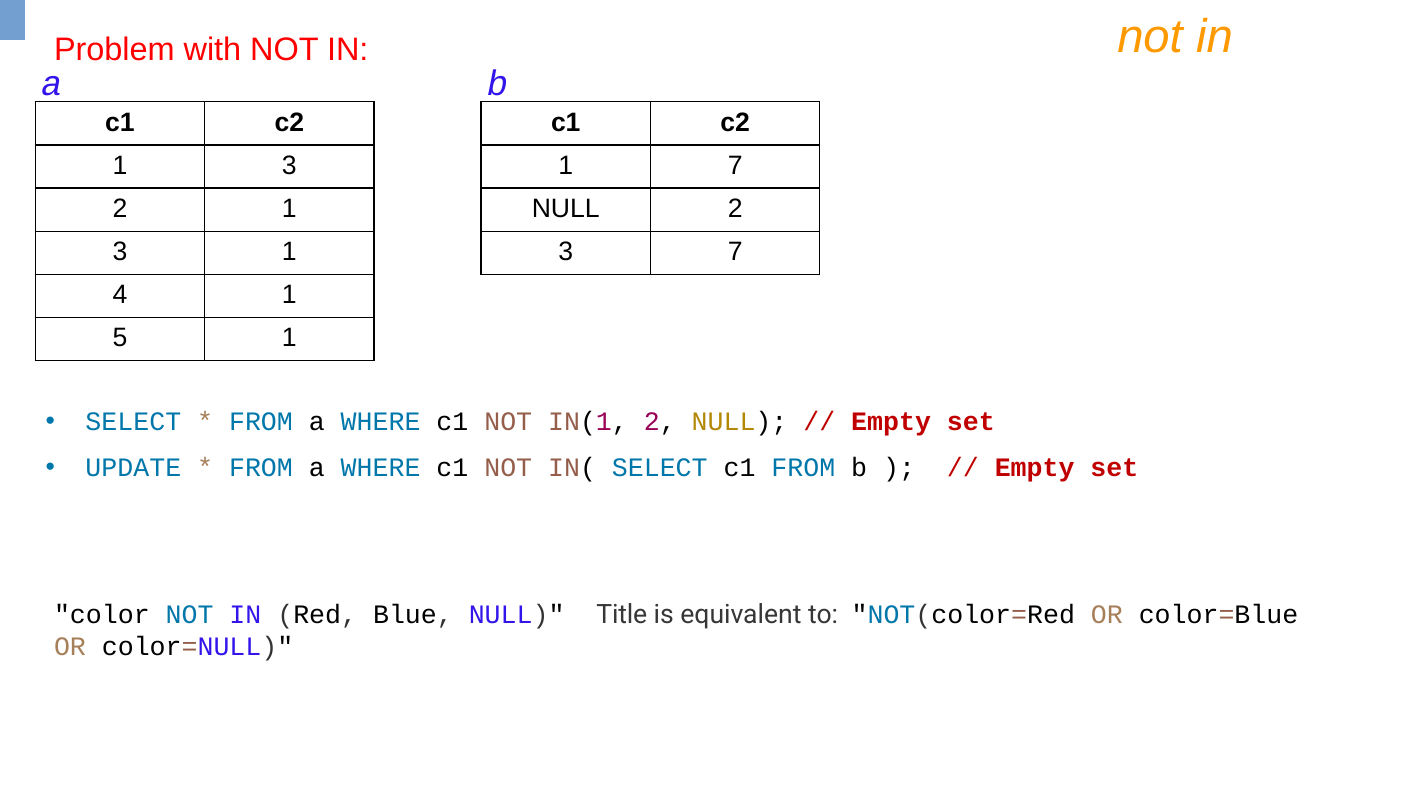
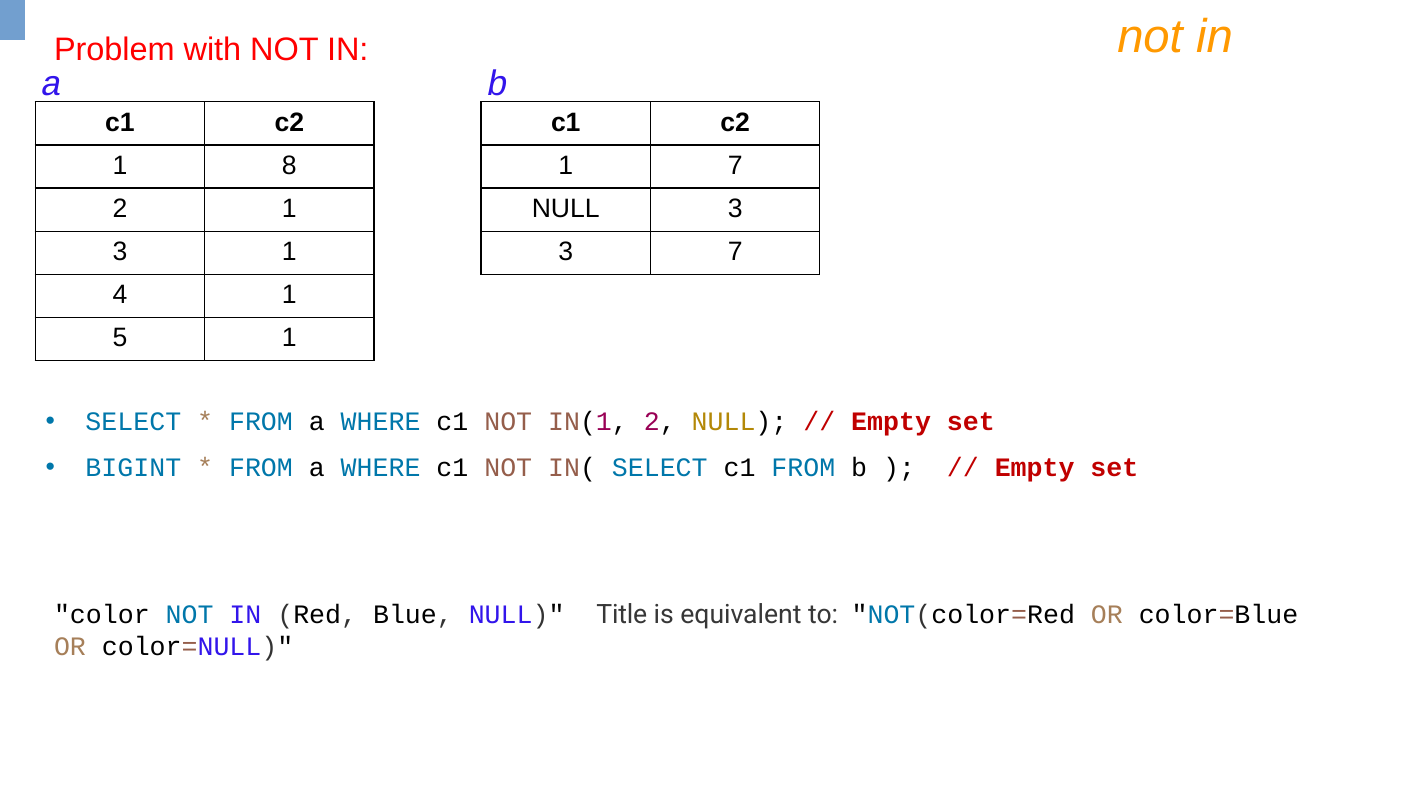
3: 3 -> 8 (289, 165)
NULL 2: 2 -> 3 (735, 209)
UPDATE: UPDATE -> BIGINT (133, 468)
